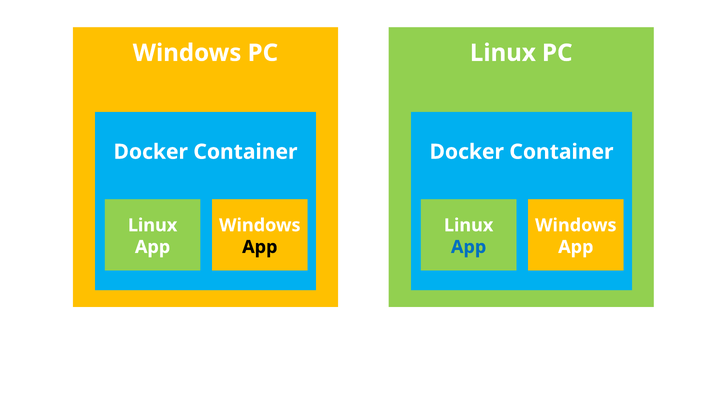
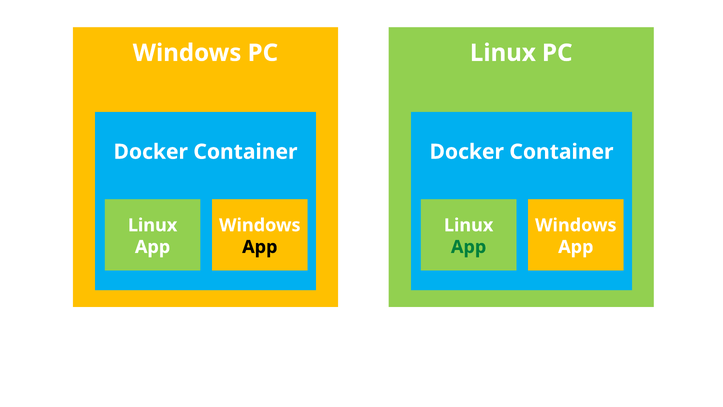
App colour: blue -> green (469, 247)
